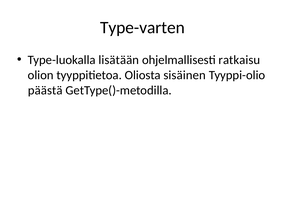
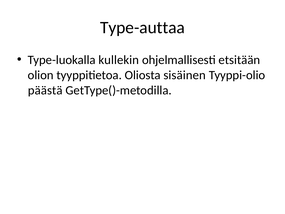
Type-varten: Type-varten -> Type-auttaa (142, 28)
lisätään: lisätään -> kullekin (119, 60)
ratkaisu: ratkaisu -> etsitään (239, 60)
